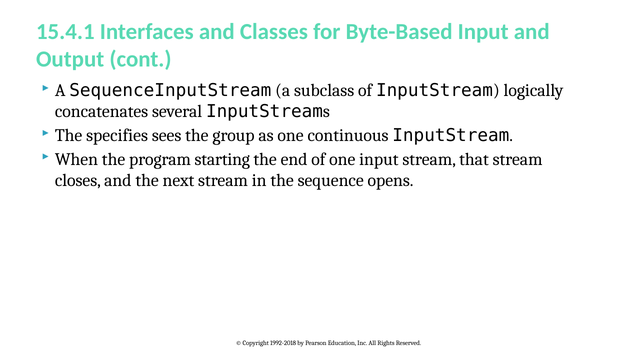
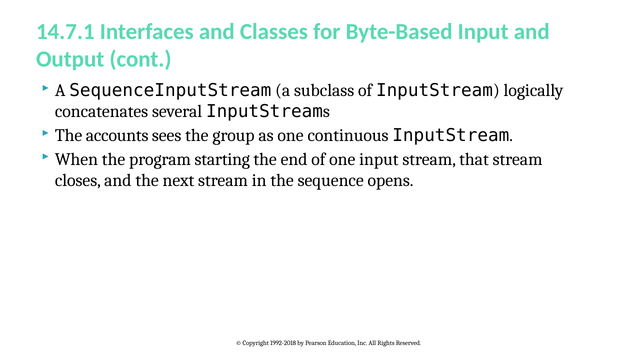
15.4.1: 15.4.1 -> 14.7.1 (65, 32)
specifies: specifies -> accounts (117, 136)
